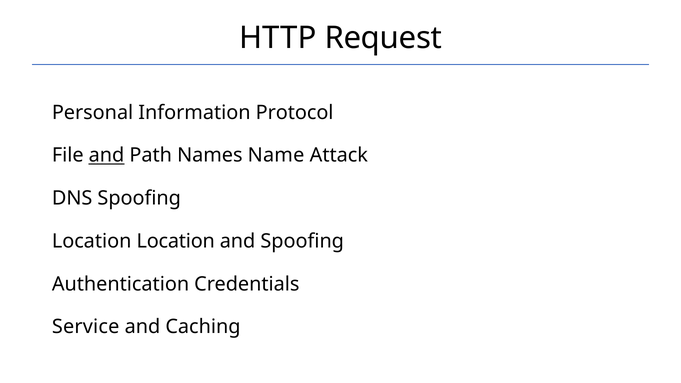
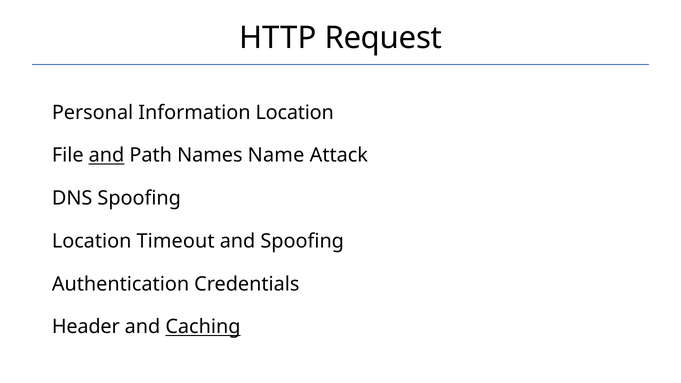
Information Protocol: Protocol -> Location (295, 113)
Location Location: Location -> Timeout (176, 241)
Service: Service -> Header (86, 327)
Caching underline: none -> present (203, 327)
